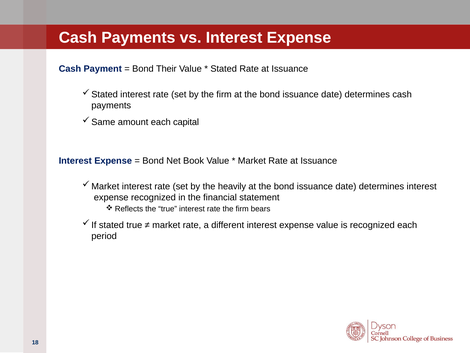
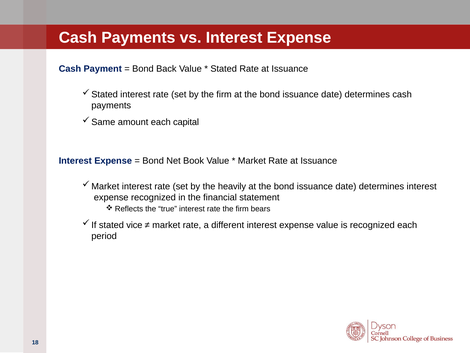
Their: Their -> Back (166, 69)
stated true: true -> vice (134, 225)
